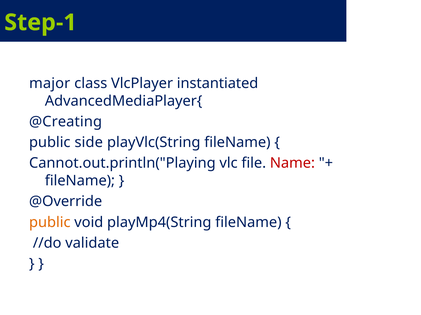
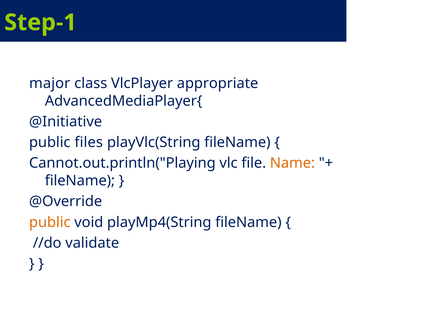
instantiated: instantiated -> appropriate (218, 84)
@Creating: @Creating -> @Initiative (66, 122)
side: side -> files (89, 143)
Name colour: red -> orange (292, 164)
